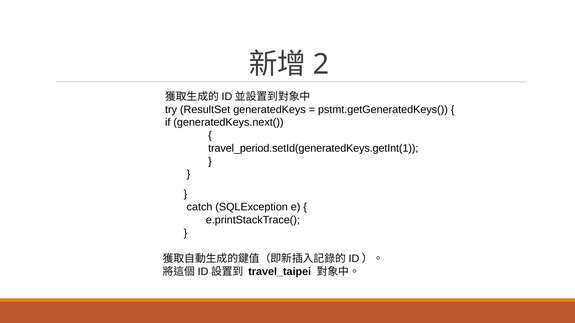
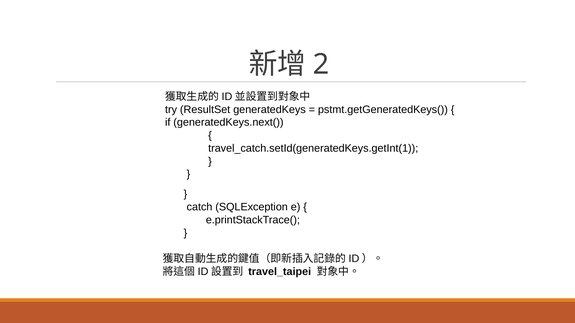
travel_period.setId(generatedKeys.getInt(1: travel_period.setId(generatedKeys.getInt(1 -> travel_catch.setId(generatedKeys.getInt(1 (313, 148)
